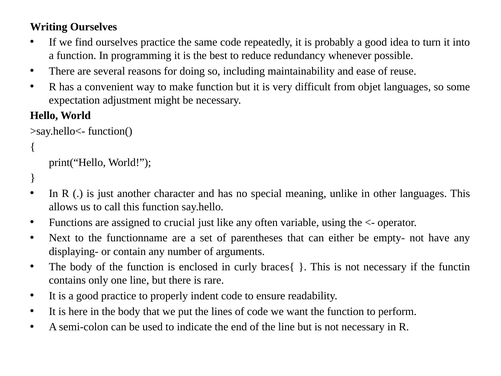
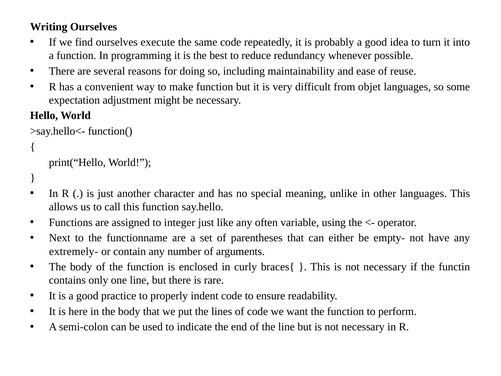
ourselves practice: practice -> execute (158, 42)
crucial: crucial -> integer (180, 222)
displaying-: displaying- -> extremely- (74, 251)
